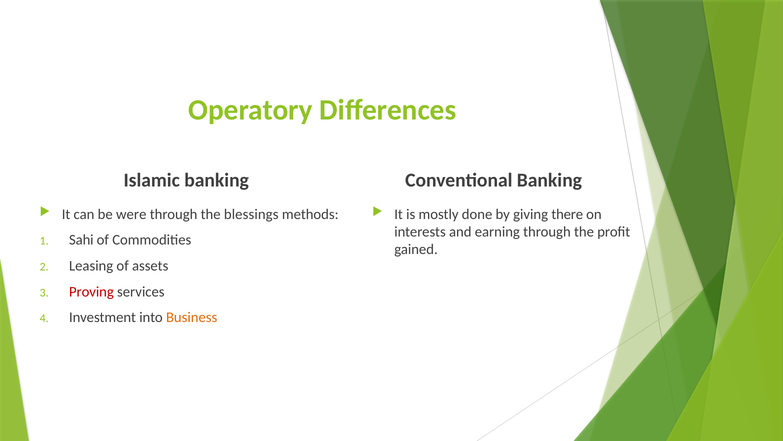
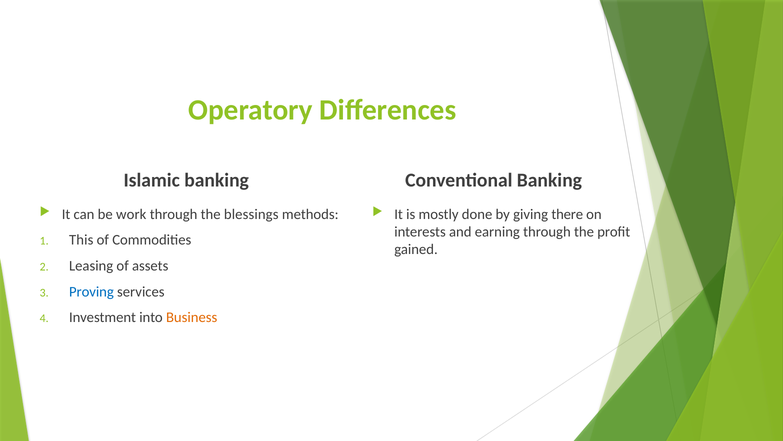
were: were -> work (131, 214)
Sahi: Sahi -> This (81, 240)
Proving colour: red -> blue (91, 291)
